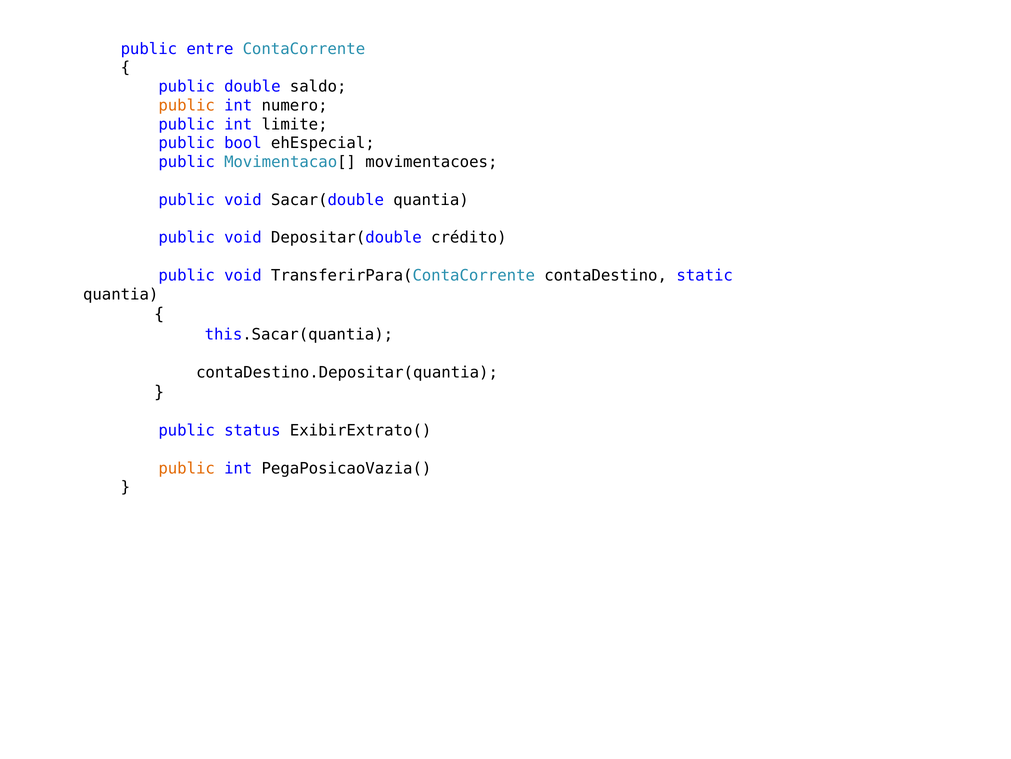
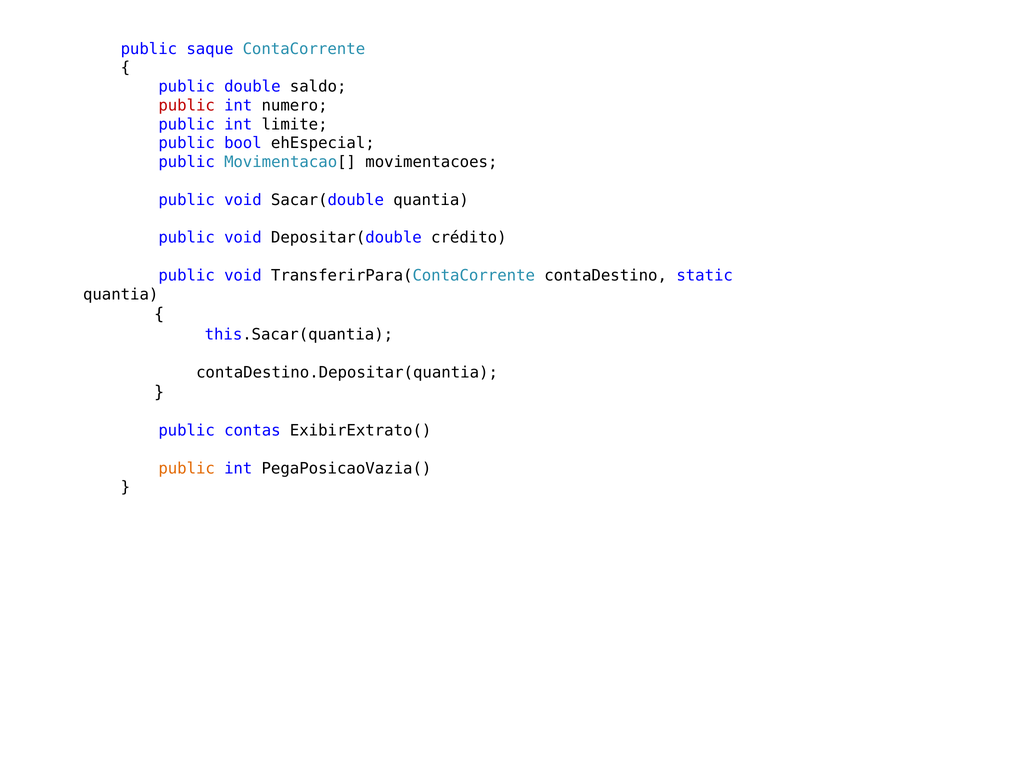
entre: entre -> saque (210, 49)
public colour: orange -> red (187, 105)
status: status -> contas (252, 430)
